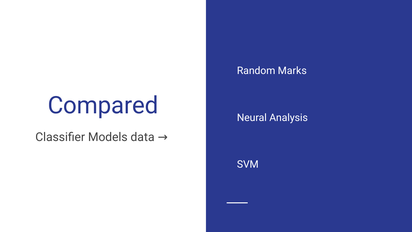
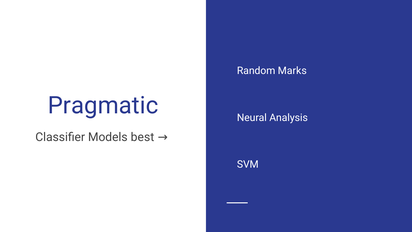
Compared: Compared -> Pragmatic (103, 105)
data: data -> best (143, 137)
